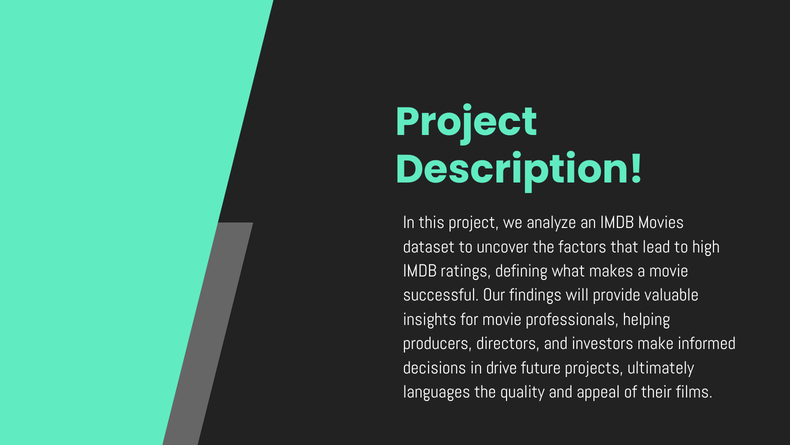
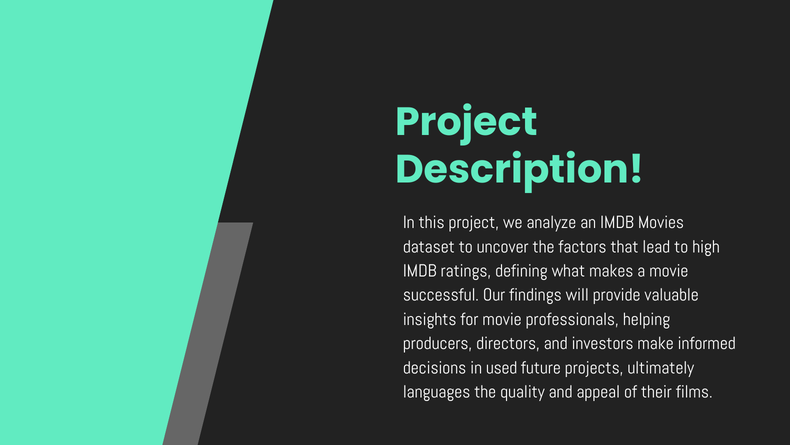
drive: drive -> used (502, 367)
